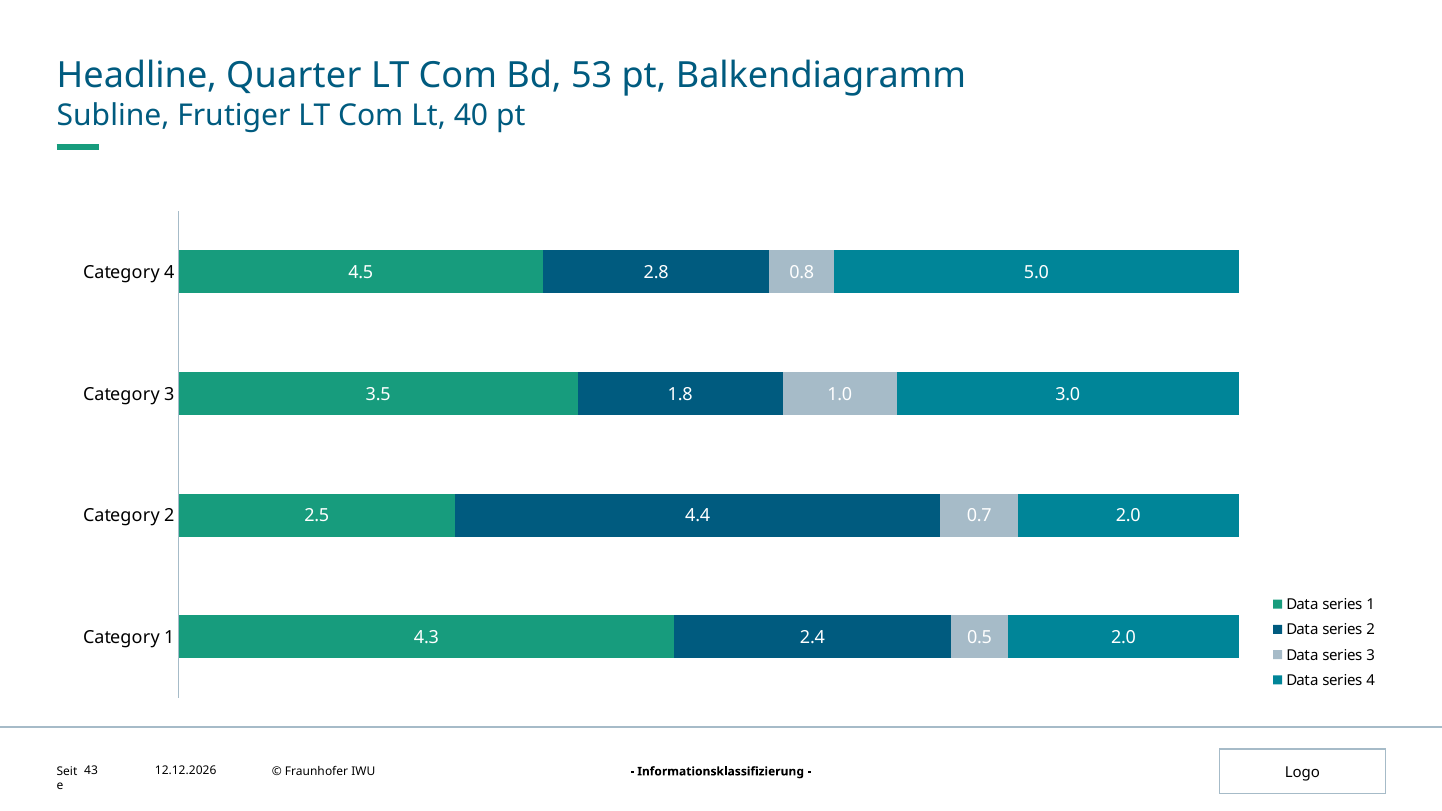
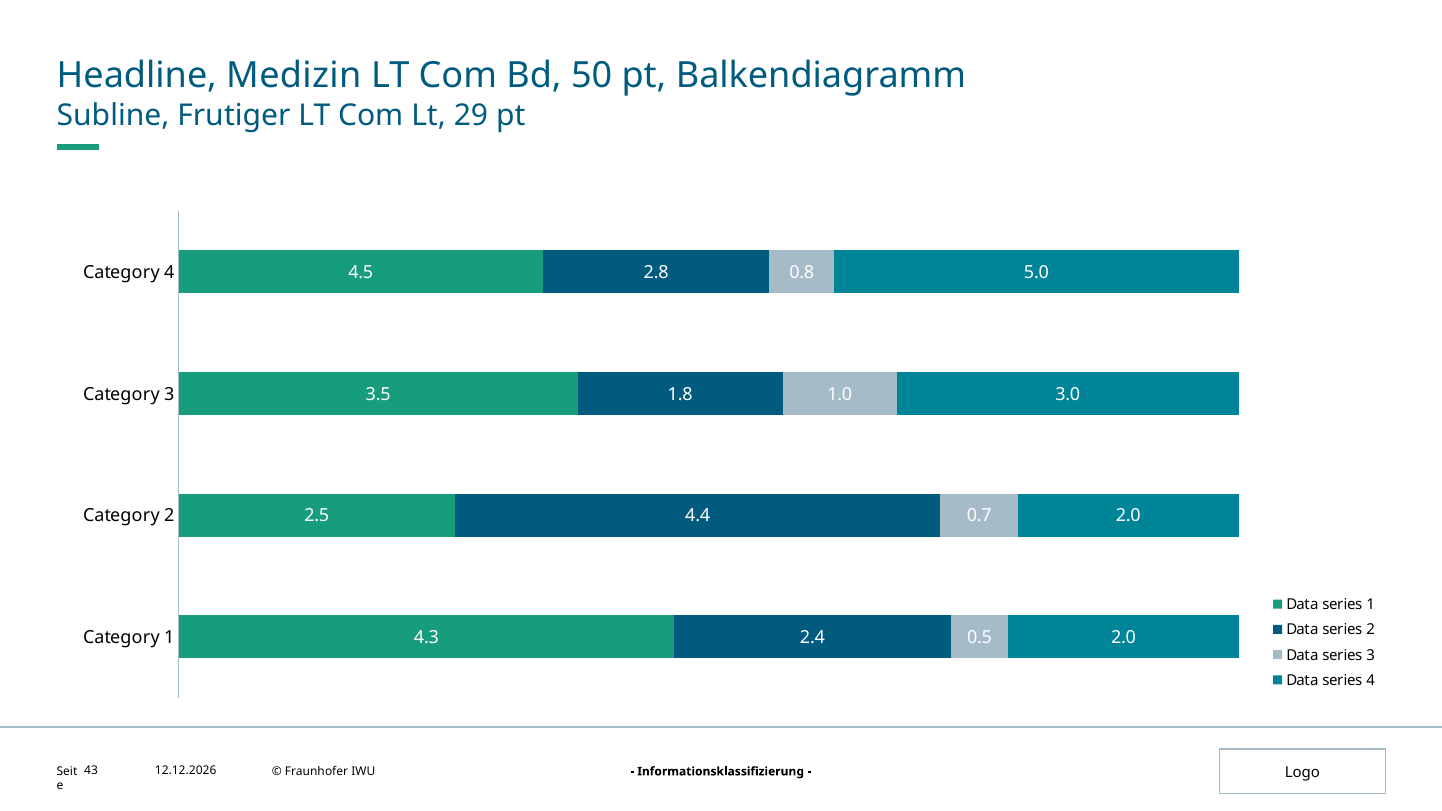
Quarter: Quarter -> Medizin (294, 75)
53: 53 -> 50 (592, 75)
40: 40 -> 29 (471, 116)
